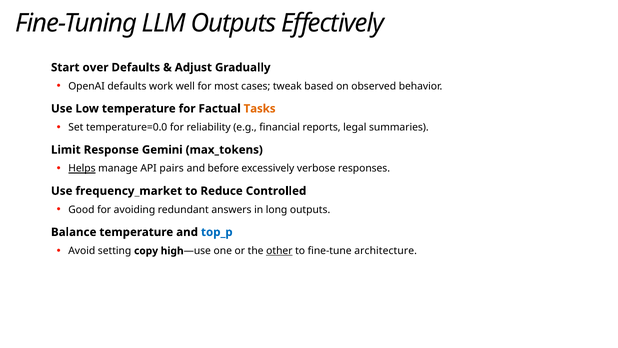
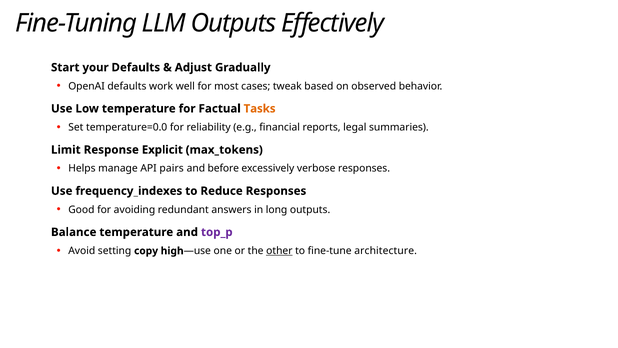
over: over -> your (96, 67)
Gemini: Gemini -> Explicit (162, 150)
Helps underline: present -> none (82, 168)
frequency_market: frequency_market -> frequency_indexes (129, 191)
Reduce Controlled: Controlled -> Responses (276, 191)
top_p colour: blue -> purple (217, 232)
